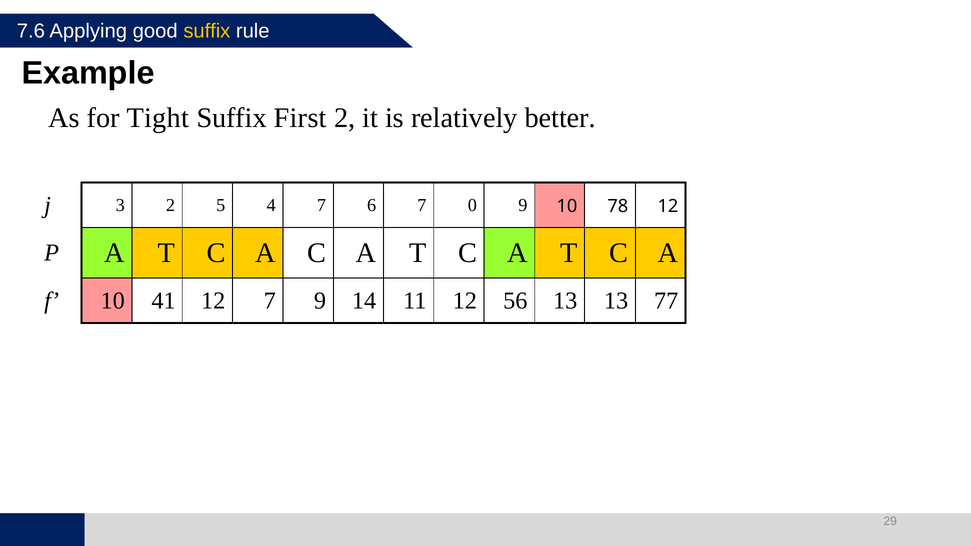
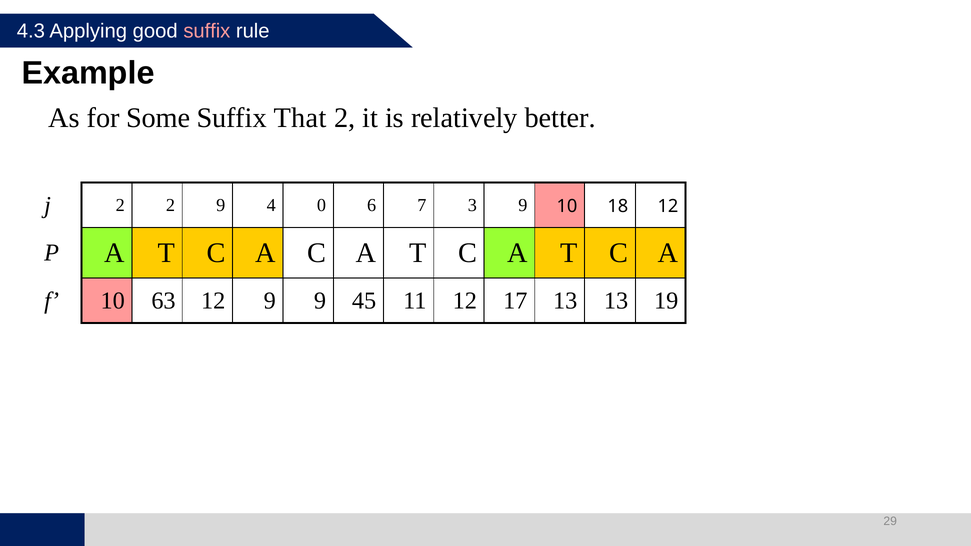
7.6: 7.6 -> 4.3 (31, 31)
suffix colour: yellow -> pink (207, 31)
Tight: Tight -> Some (158, 118)
First: First -> That (300, 118)
j 3: 3 -> 2 (120, 205)
2 5: 5 -> 9 (221, 205)
4 7: 7 -> 0 (322, 205)
0: 0 -> 3 (472, 205)
78: 78 -> 18 (618, 206)
41: 41 -> 63 (164, 301)
12 7: 7 -> 9 (270, 301)
14: 14 -> 45 (364, 301)
56: 56 -> 17 (515, 301)
77: 77 -> 19 (666, 301)
